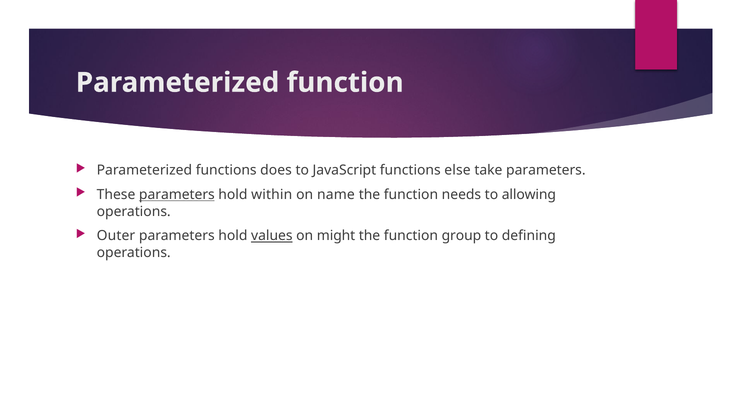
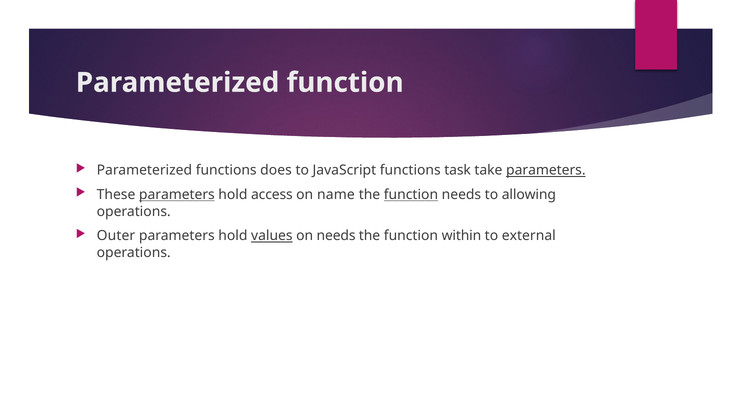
else: else -> task (458, 171)
parameters underline: none -> present (546, 171)
within: within -> access (272, 195)
function underline: none -> present (411, 195)
on might: might -> needs (336, 236)
group: group -> within (461, 236)
defining: defining -> external (529, 236)
